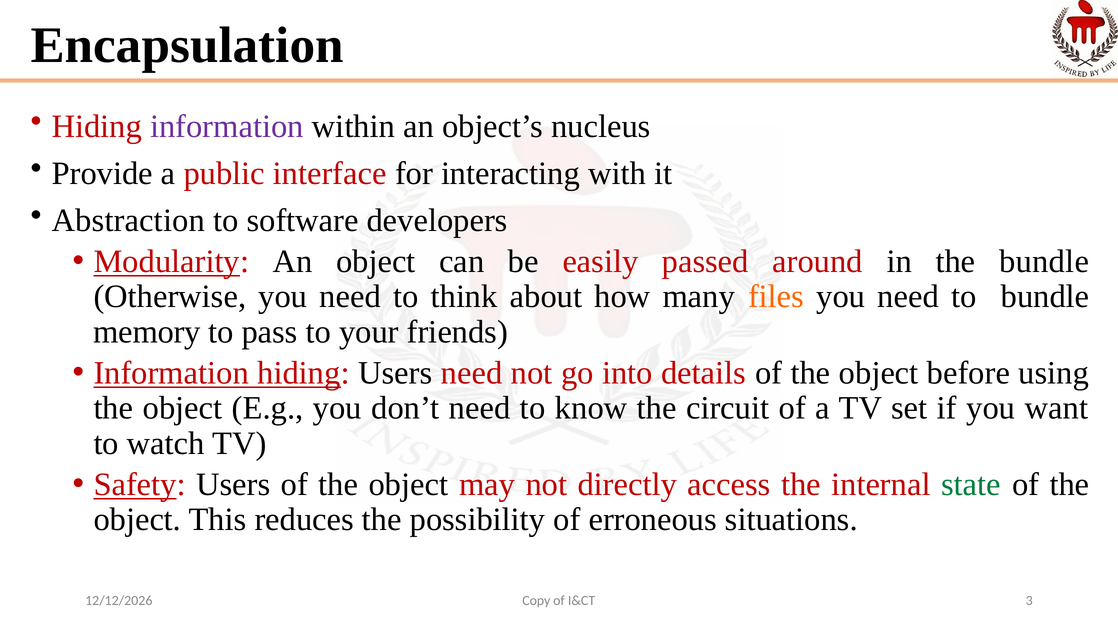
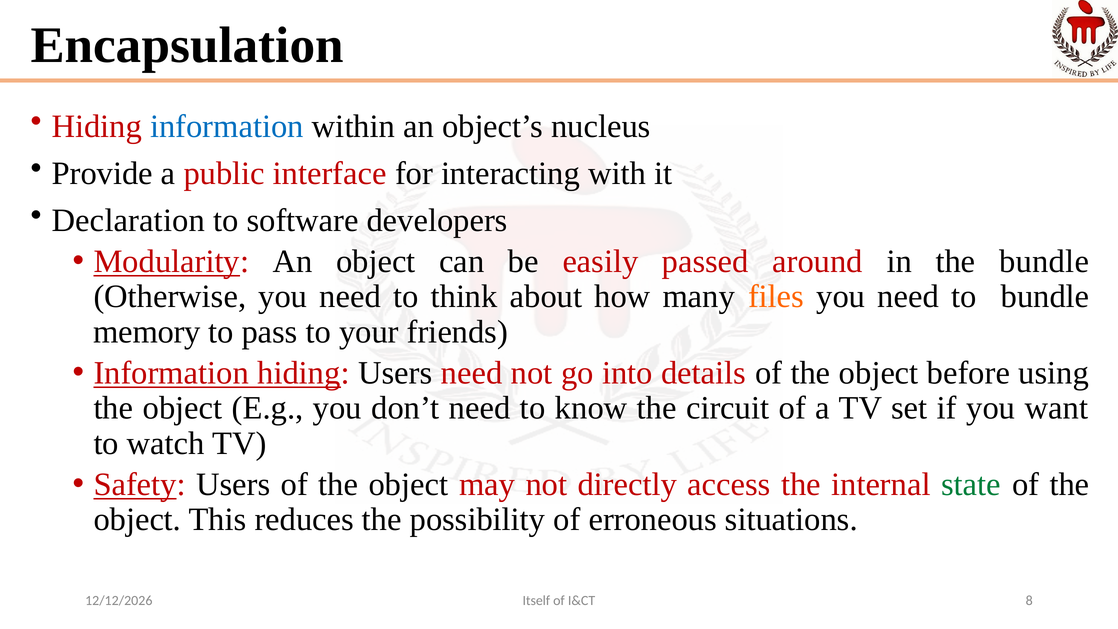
information colour: purple -> blue (227, 126)
Abstraction: Abstraction -> Declaration (128, 220)
Copy: Copy -> Itself (536, 600)
3: 3 -> 8 (1029, 600)
